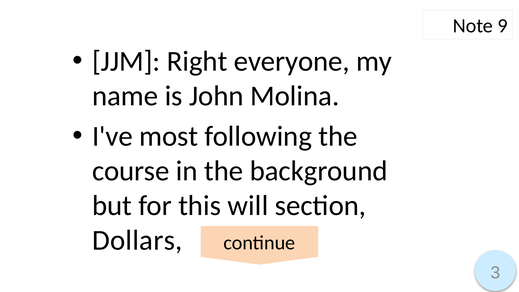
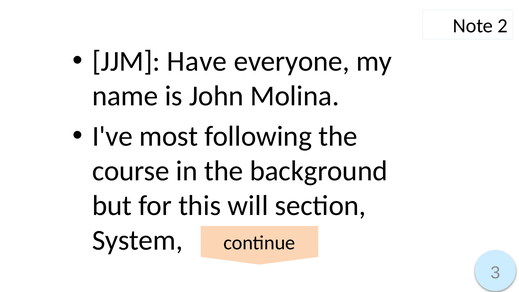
9: 9 -> 2 (503, 26)
Right: Right -> Have (197, 61)
Dollars: Dollars -> System (137, 240)
